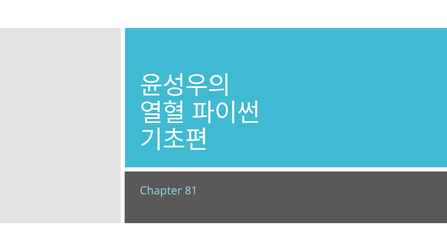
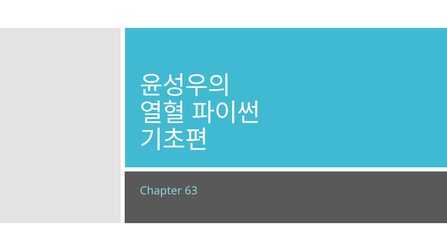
81: 81 -> 63 (191, 191)
